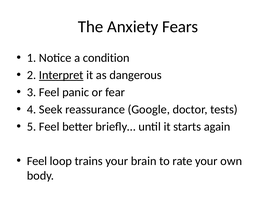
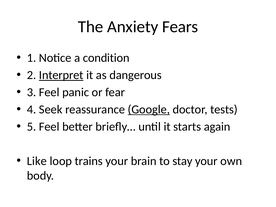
Google underline: none -> present (149, 109)
Feel: Feel -> Like (37, 161)
rate: rate -> stay (182, 161)
